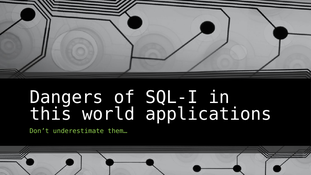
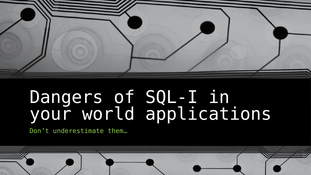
this: this -> your (51, 114)
